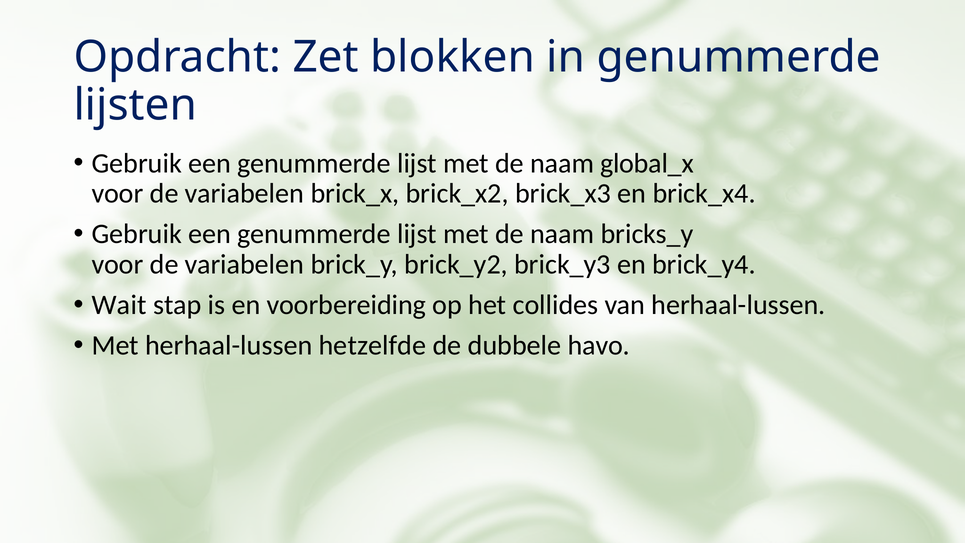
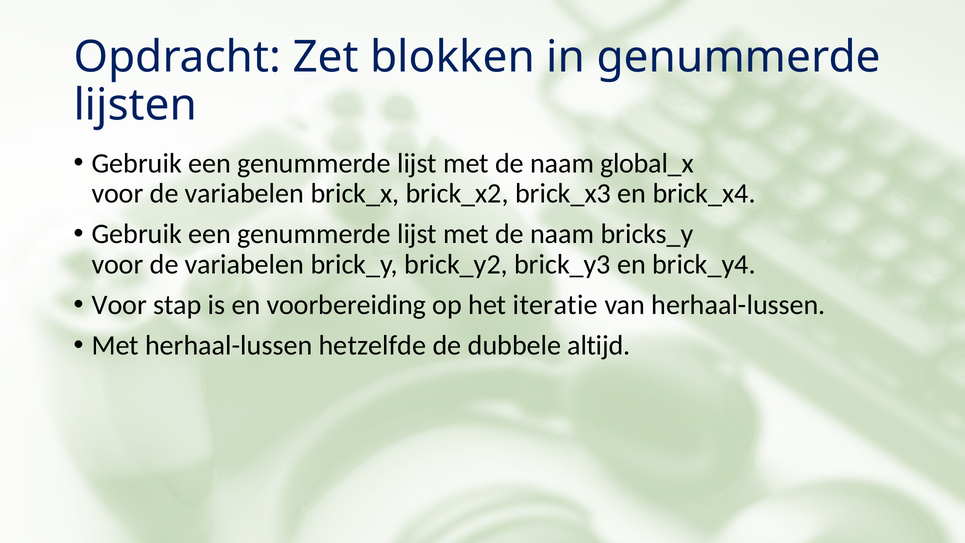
Wait: Wait -> Voor (119, 305)
collides: collides -> iteratie (555, 305)
havo: havo -> altijd (599, 345)
